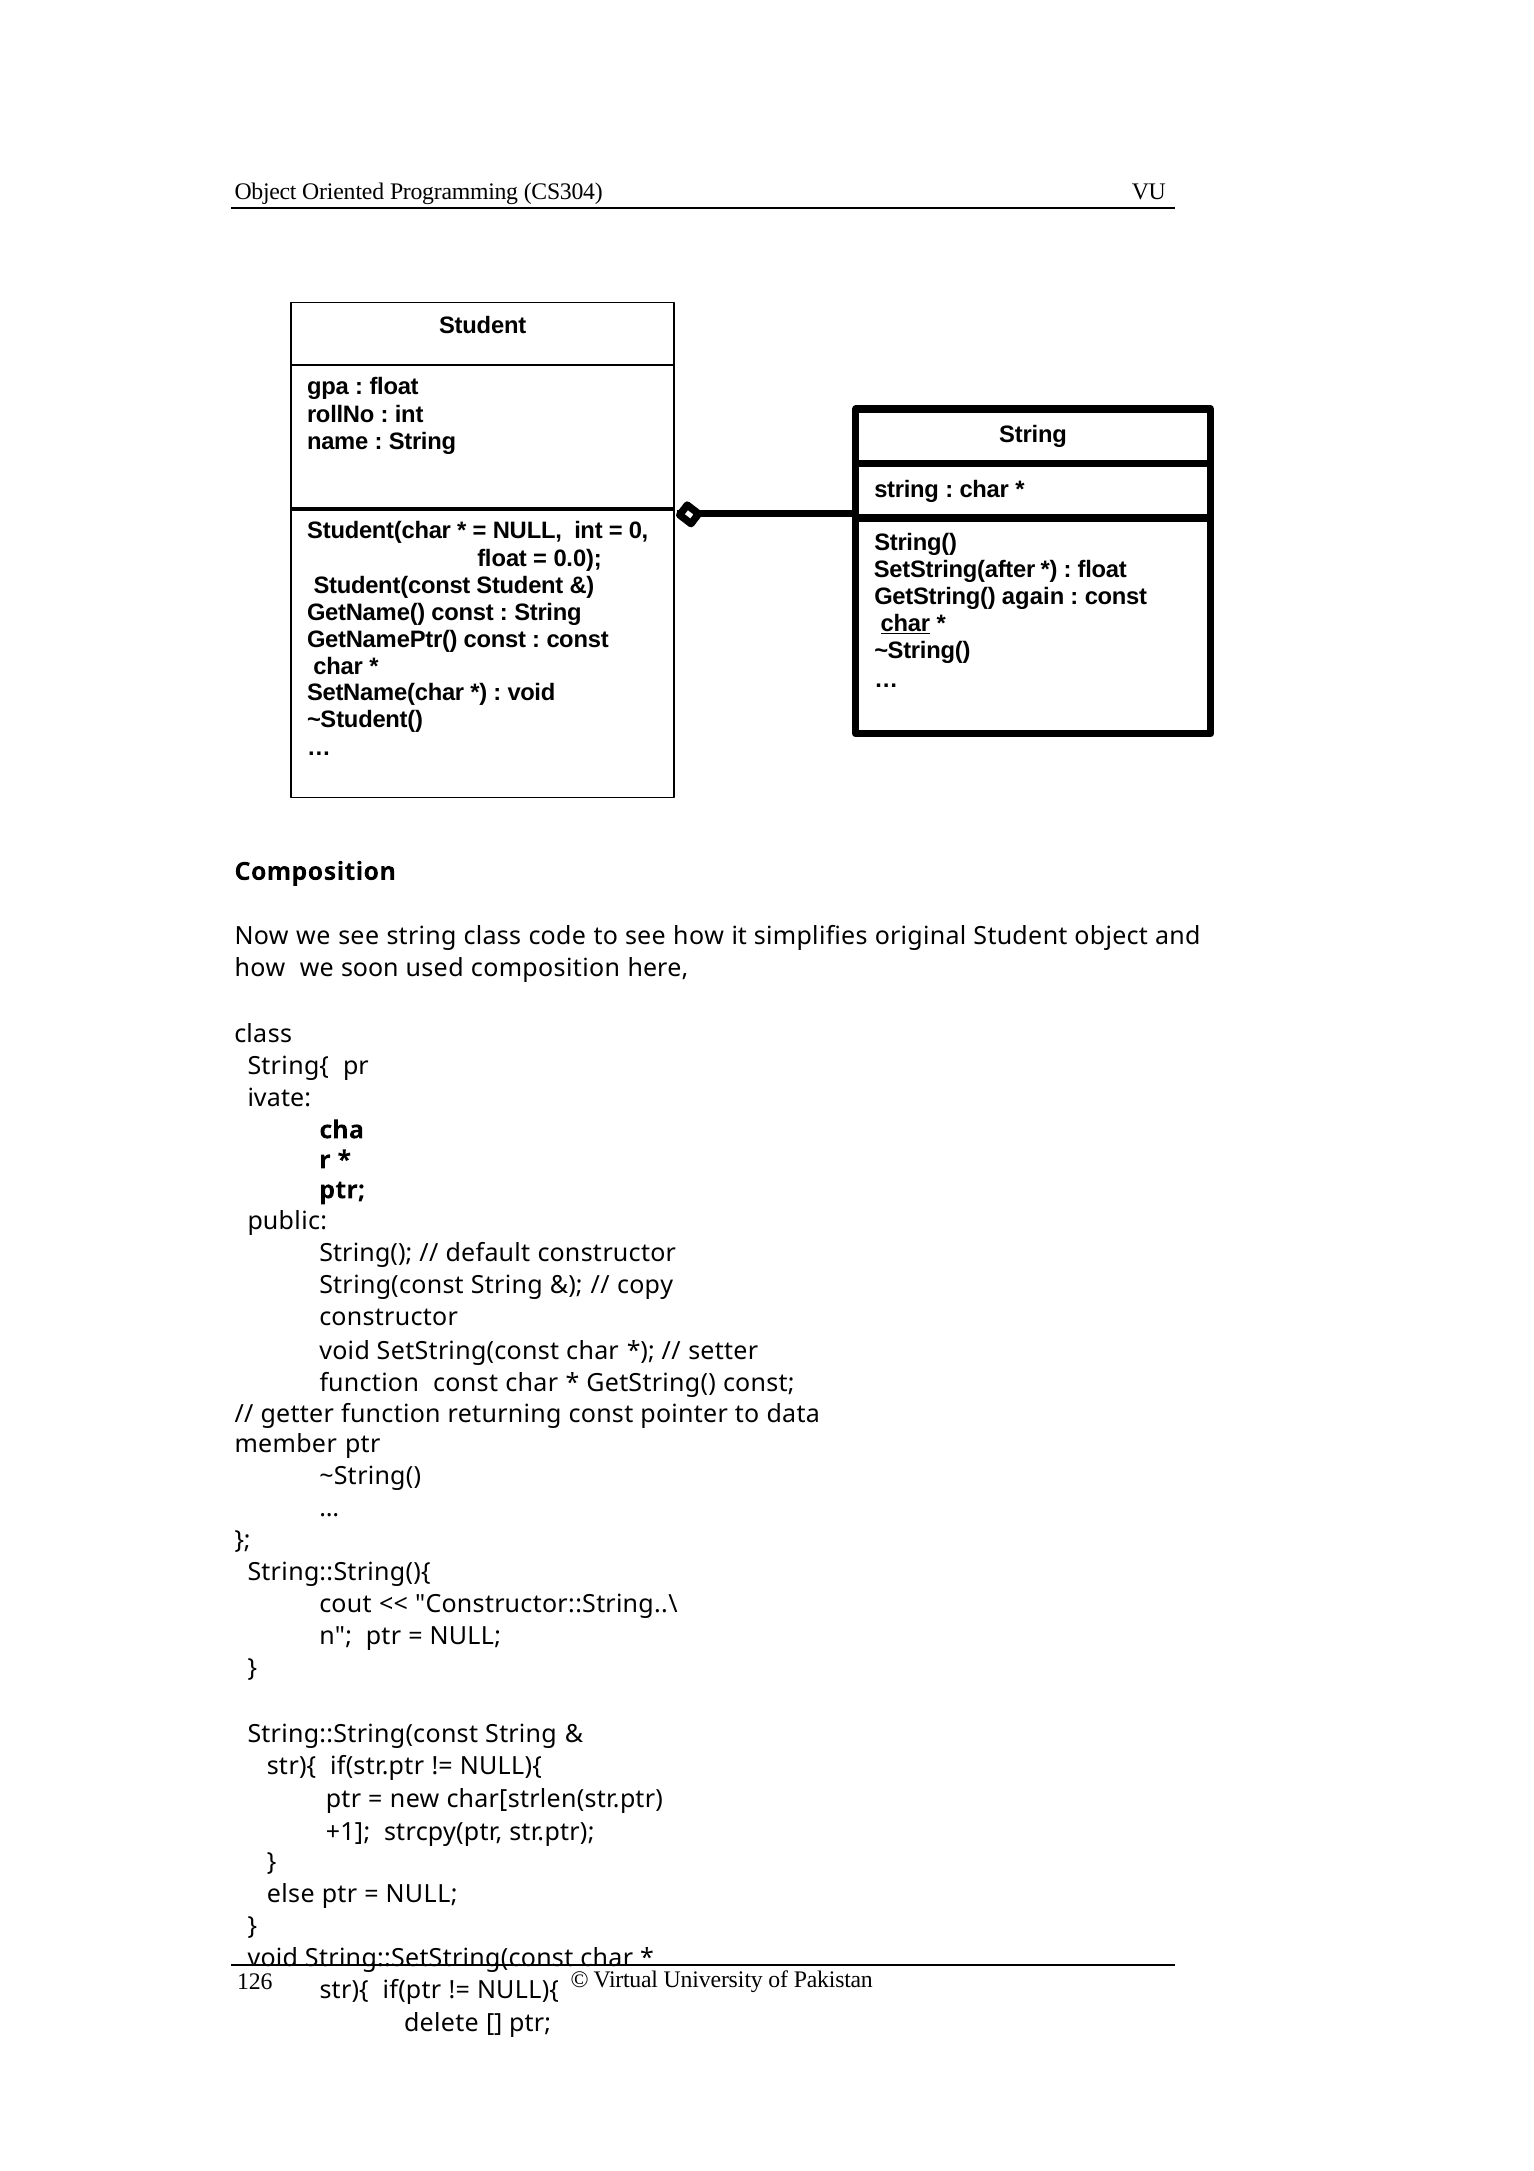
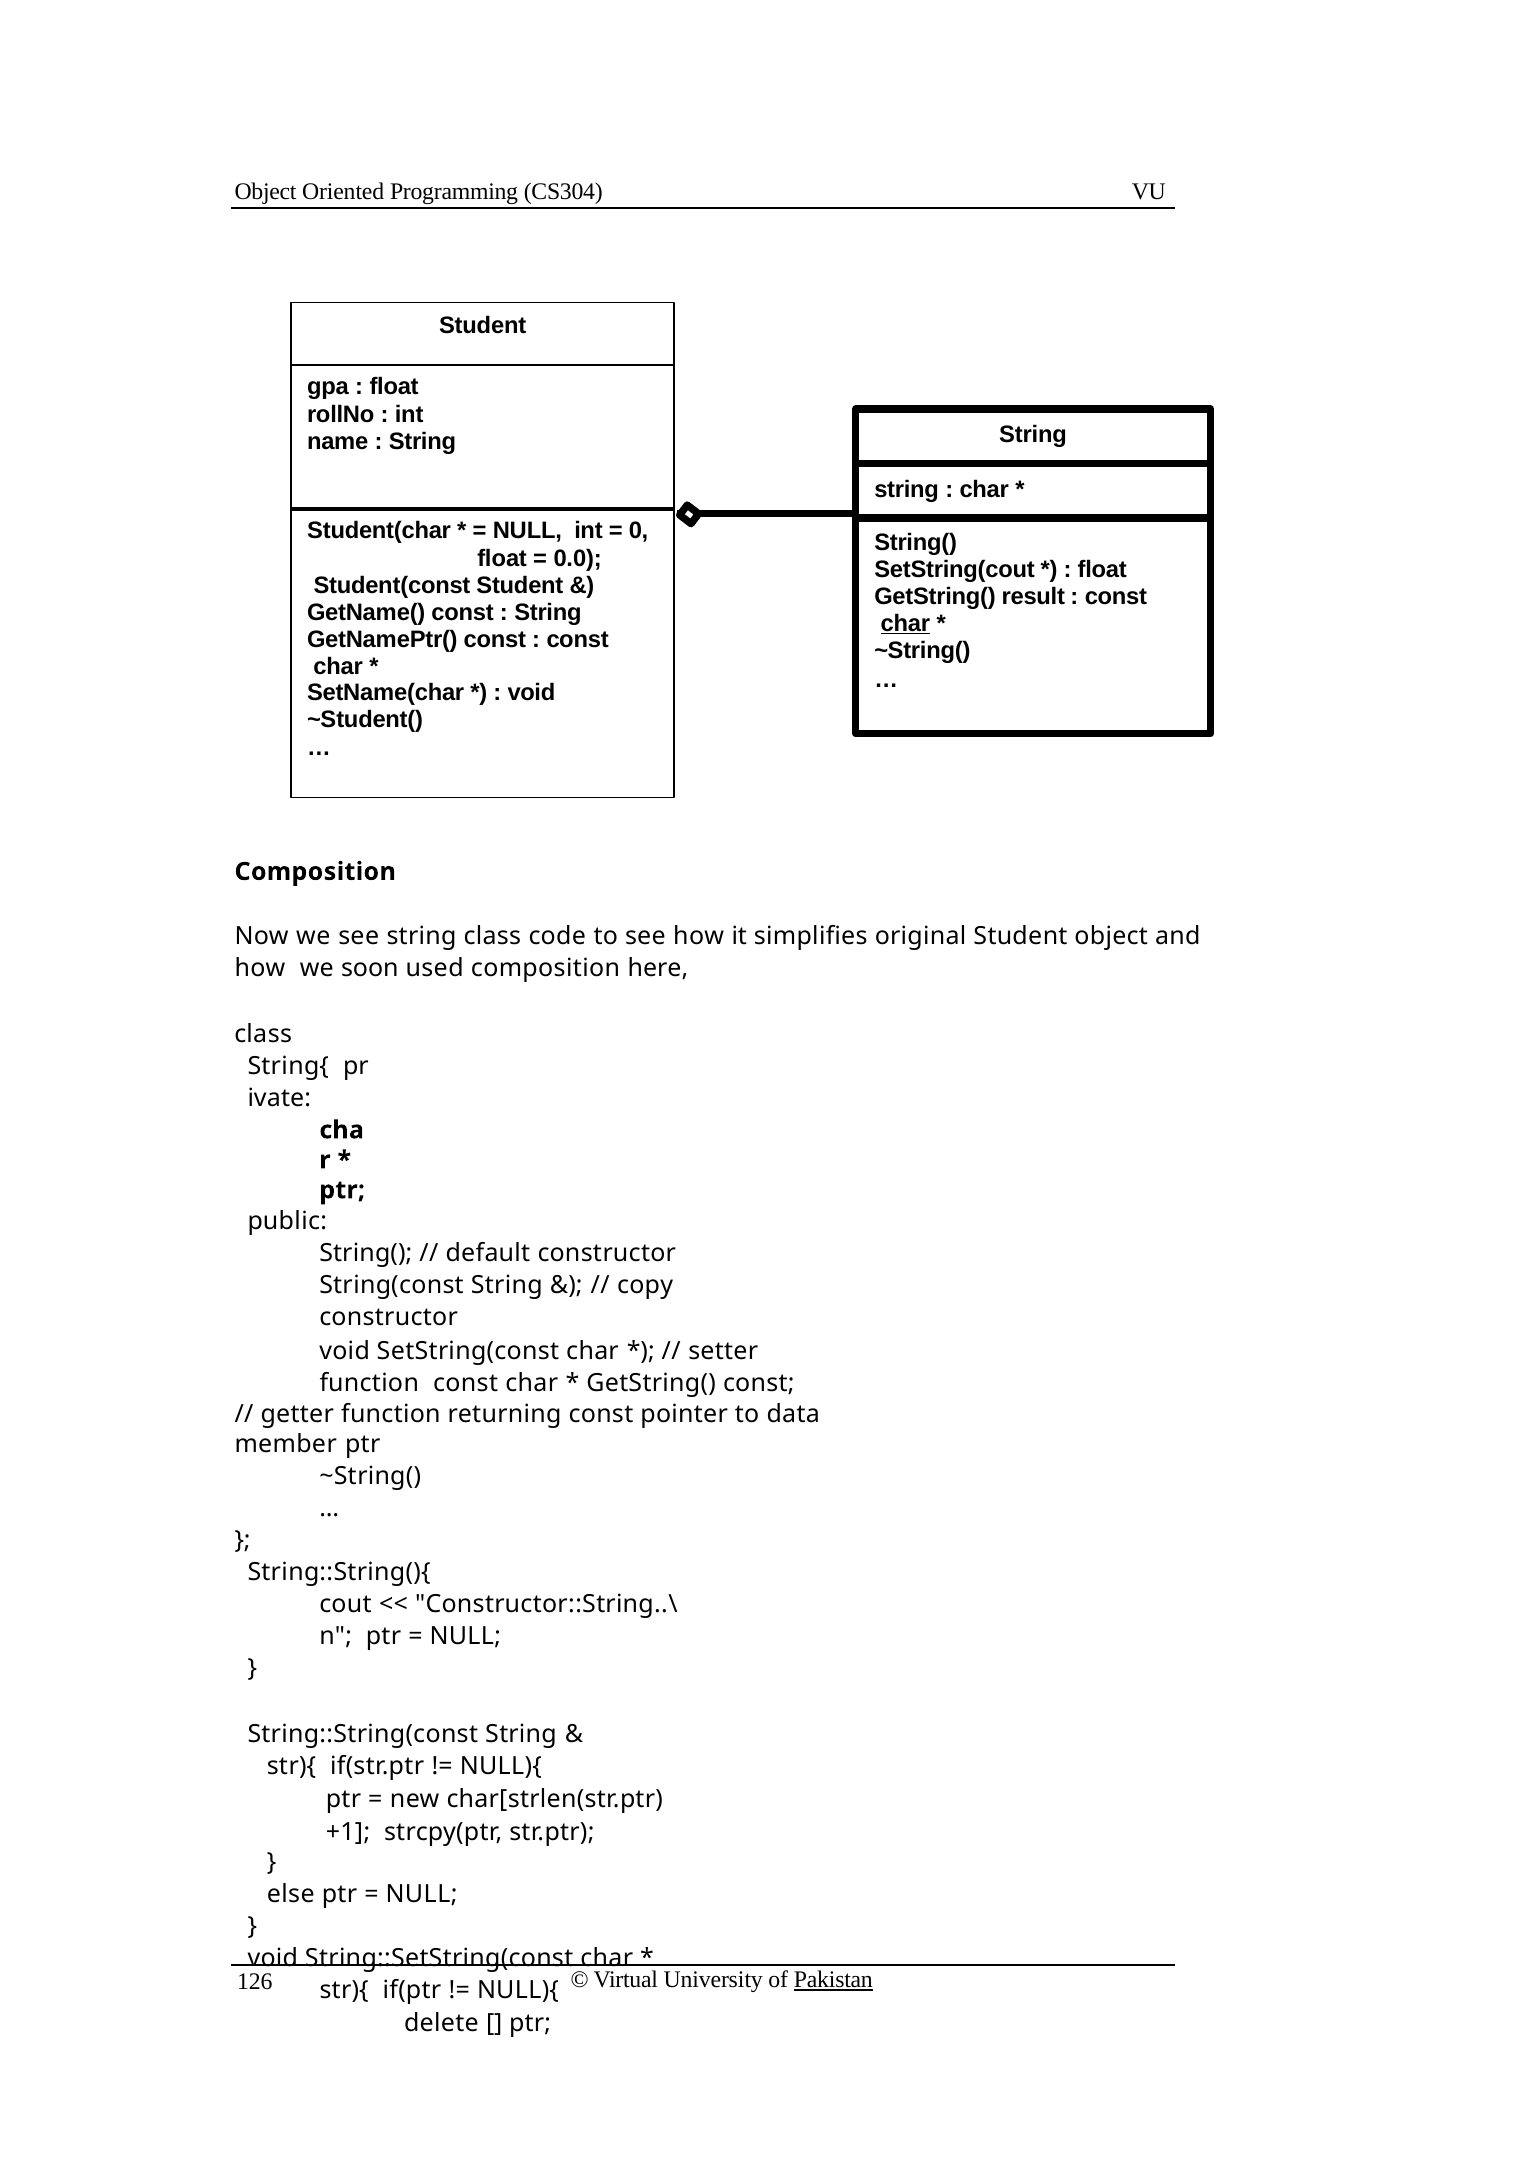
SetString(after: SetString(after -> SetString(cout (955, 569)
again: again -> result (1033, 596)
Pakistan underline: none -> present (833, 1980)
